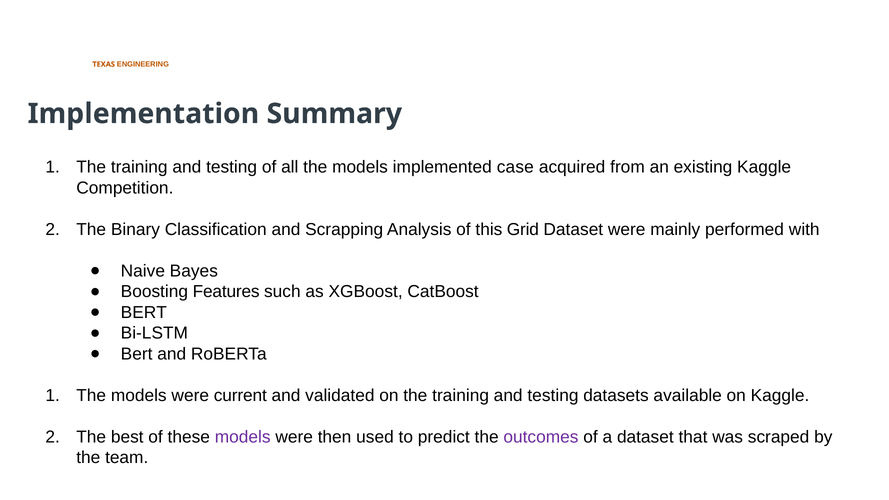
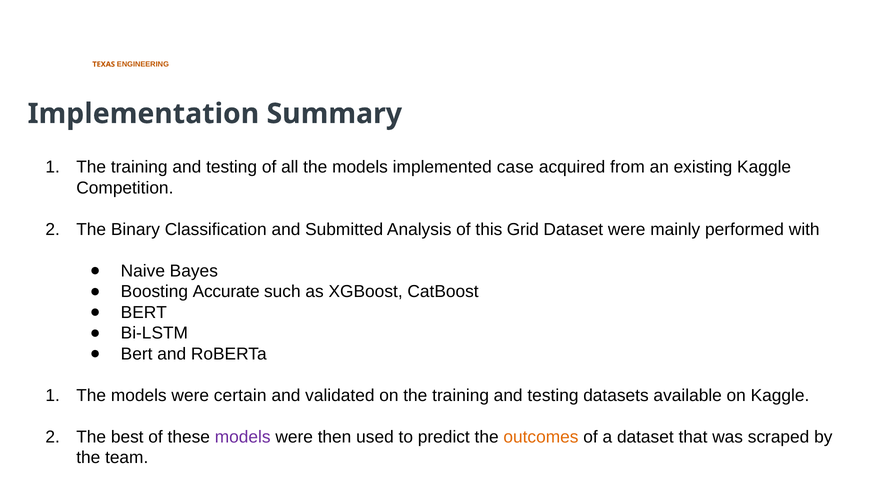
Scrapping: Scrapping -> Submitted (344, 229)
Features: Features -> Accurate (226, 292)
current: current -> certain (240, 396)
outcomes colour: purple -> orange (541, 437)
